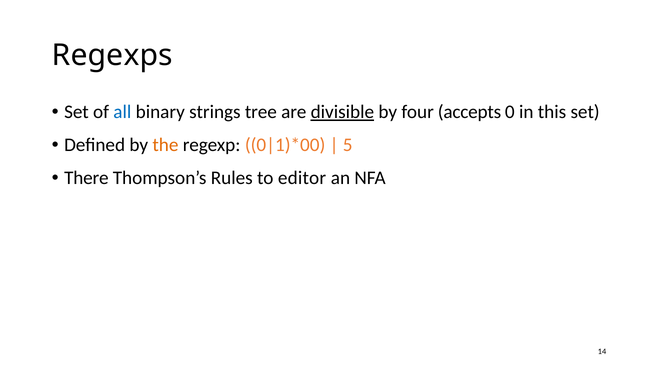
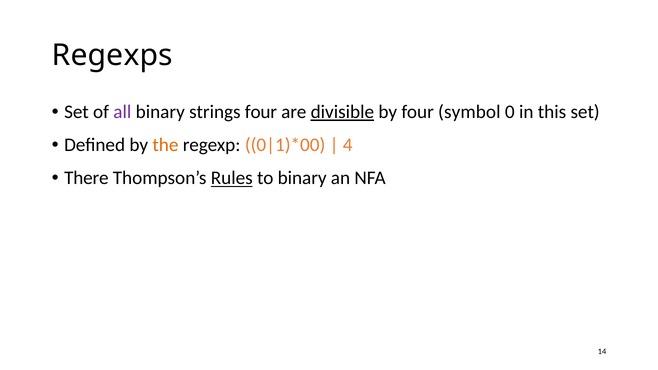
all colour: blue -> purple (122, 112)
strings tree: tree -> four (261, 112)
accepts: accepts -> symbol (469, 112)
5: 5 -> 4 (348, 145)
Rules underline: none -> present (232, 178)
to editor: editor -> binary (302, 178)
